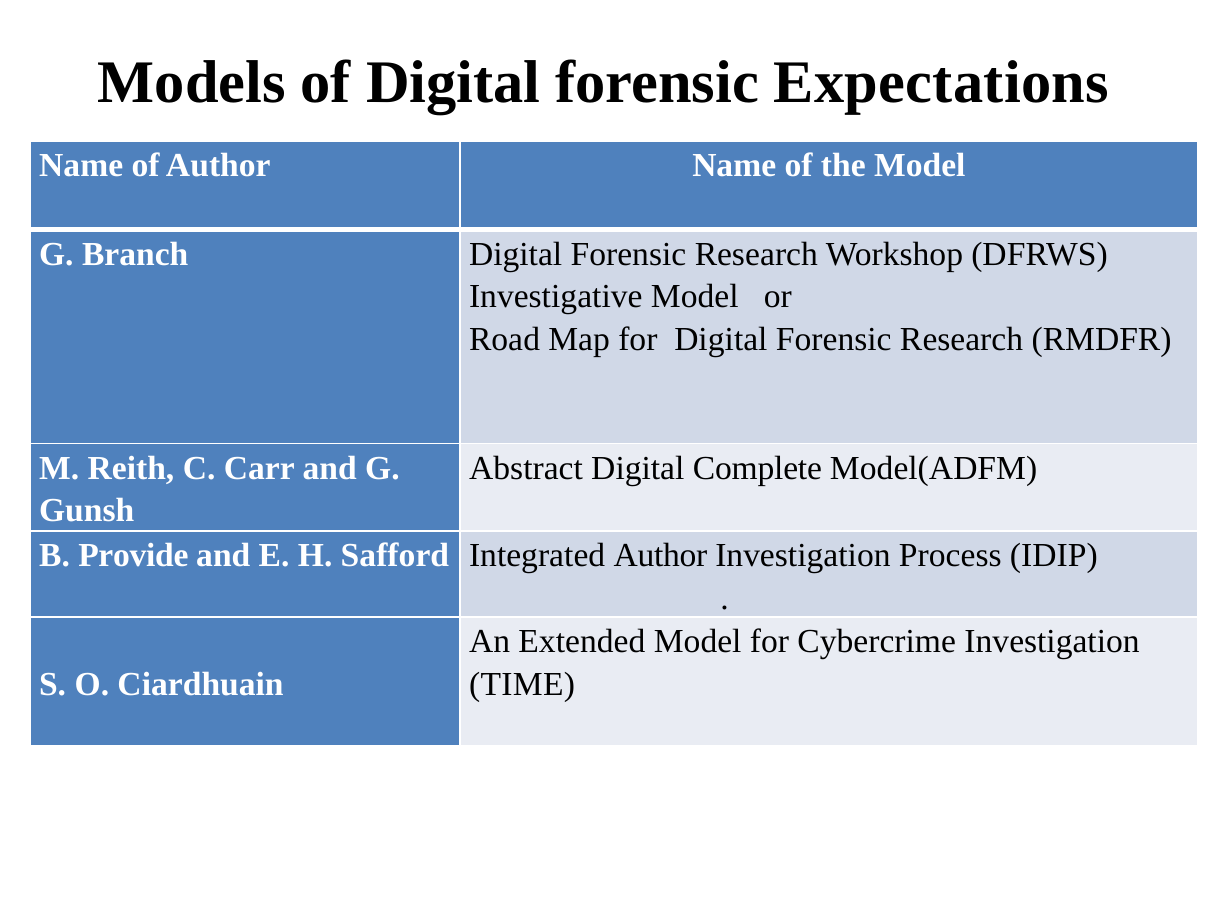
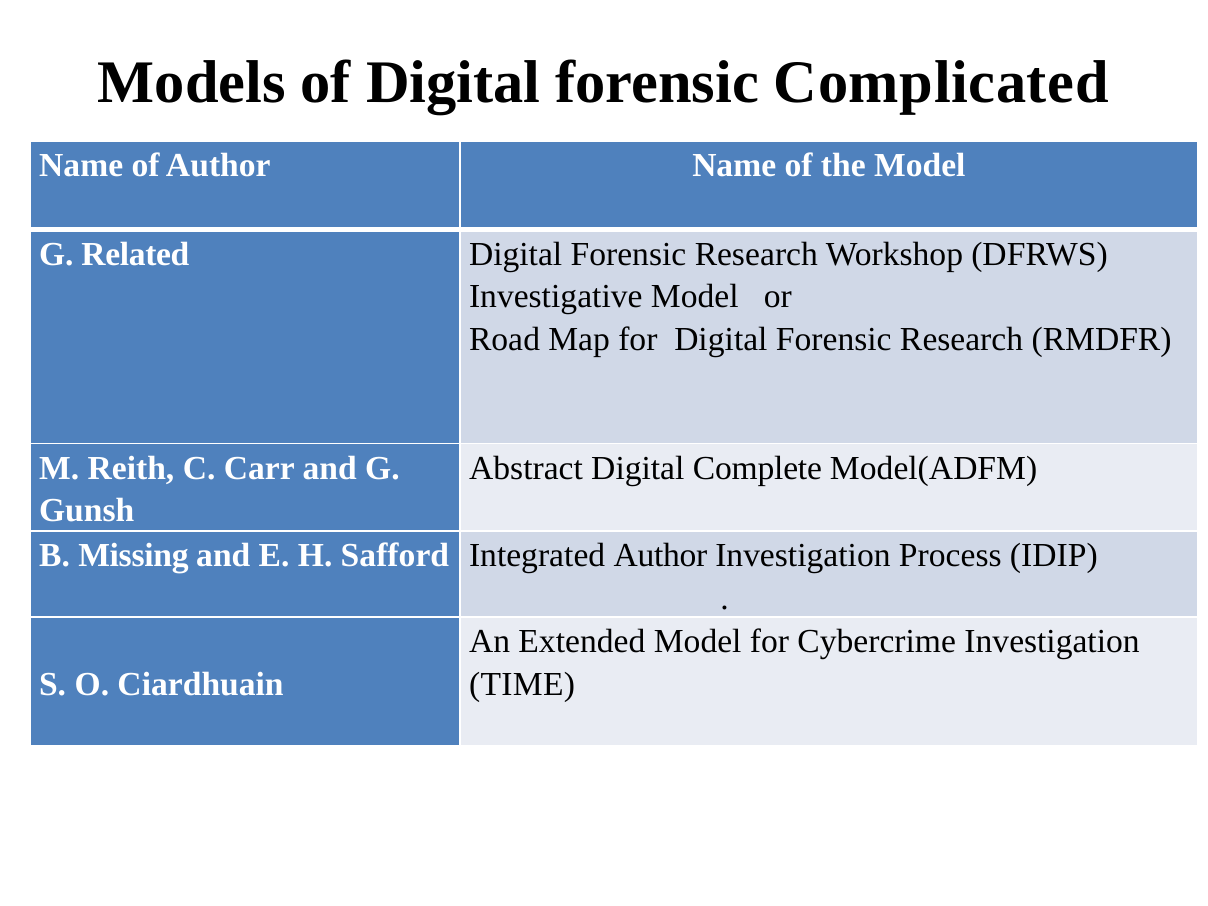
Expectations: Expectations -> Complicated (941, 83)
Branch: Branch -> Related (135, 254)
Provide: Provide -> Missing (133, 556)
